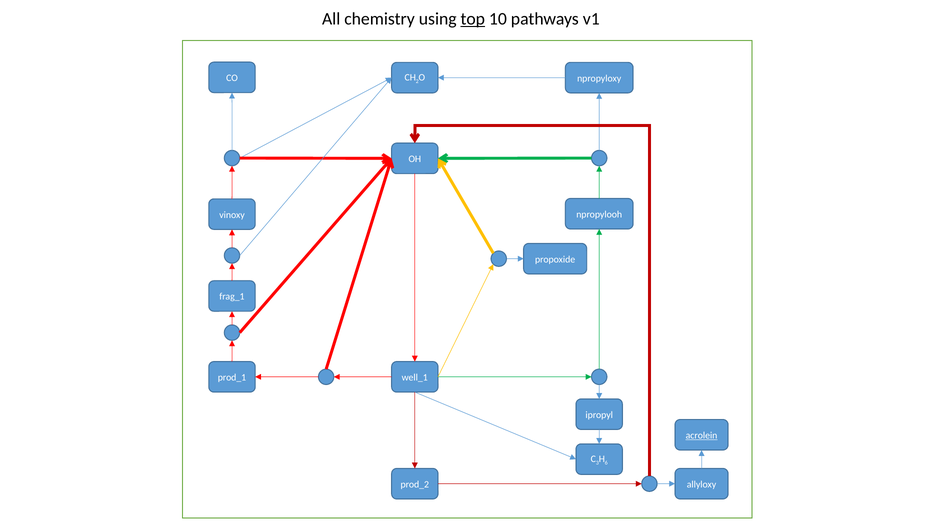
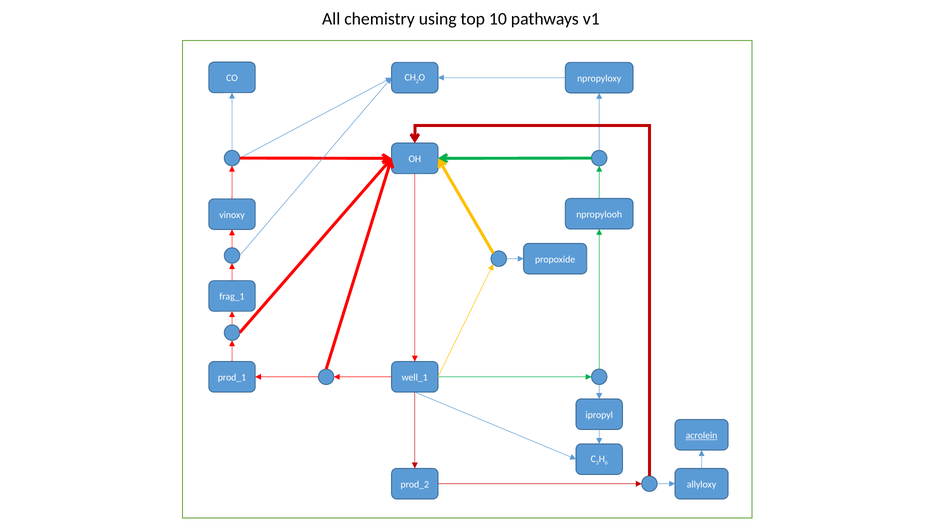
top underline: present -> none (473, 19)
